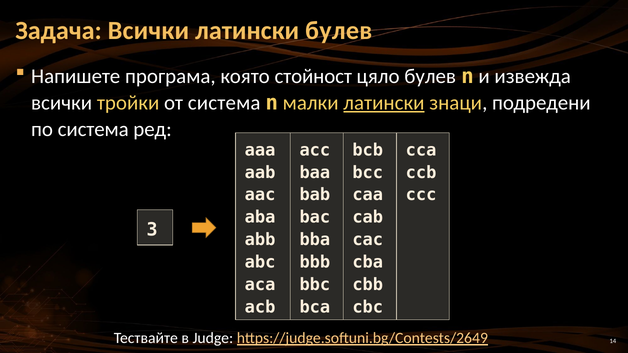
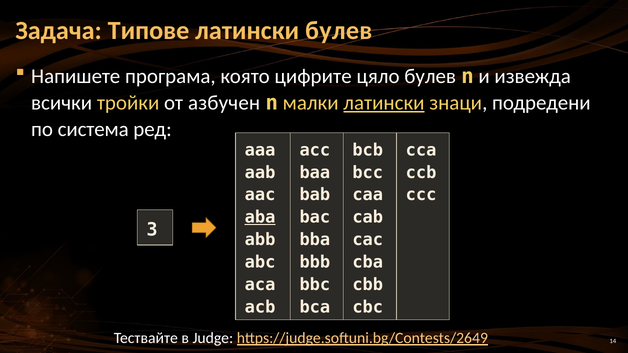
Задача Всички: Всички -> Типове (149, 31)
стойност: стойност -> цифрите (313, 76)
от система: система -> азбучен (224, 103)
aba underline: none -> present (260, 217)
